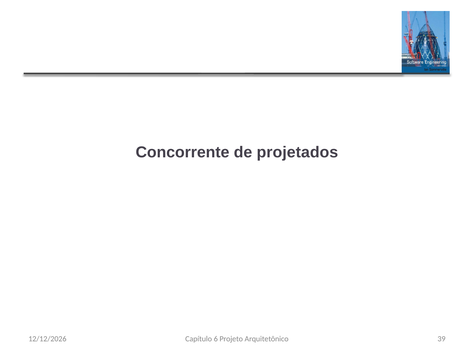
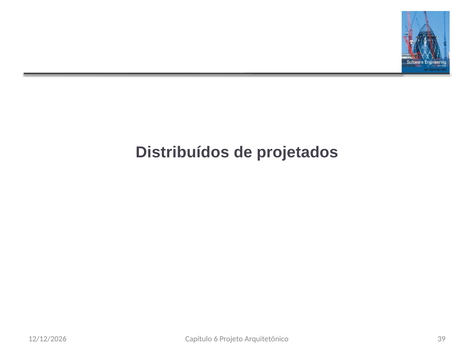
Concorrente: Concorrente -> Distribuídos (182, 152)
